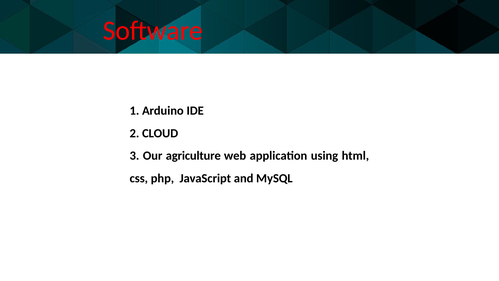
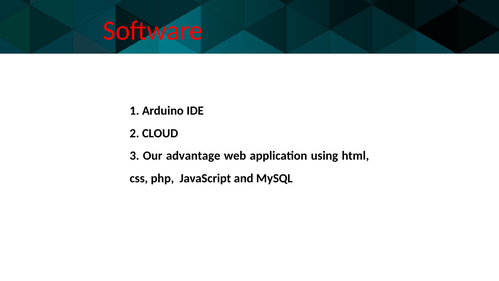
agriculture: agriculture -> advantage (193, 156)
